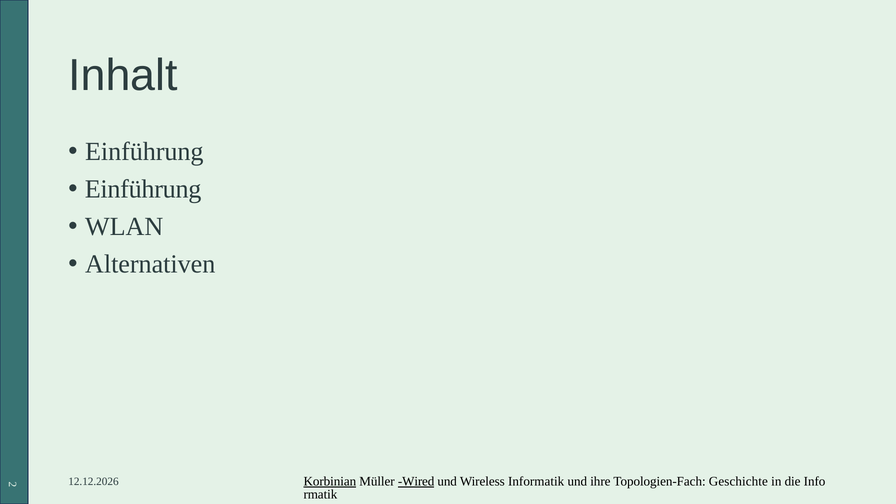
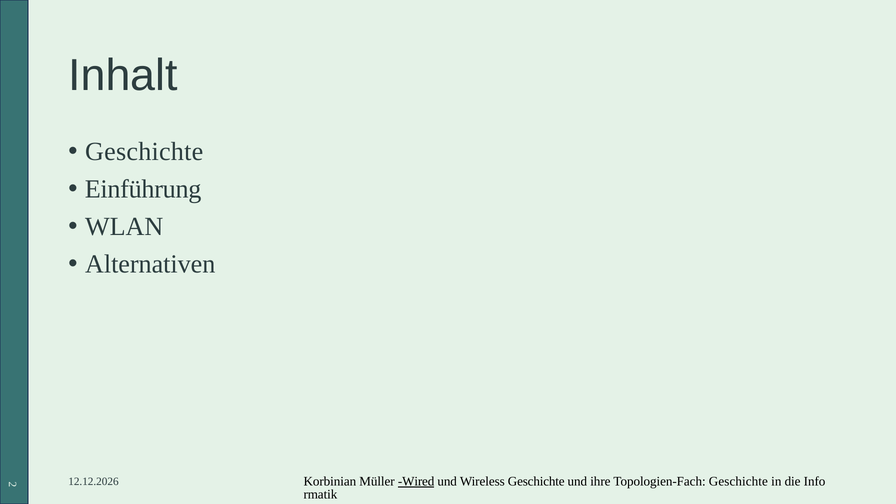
Einführung: Einführung -> Geschichte (144, 151)
Korbinian underline: present -> none (330, 481)
Wireless Informatik: Informatik -> Geschichte (536, 481)
